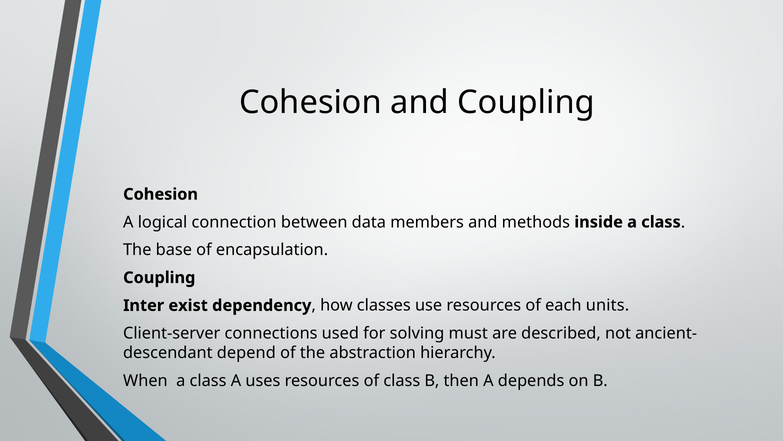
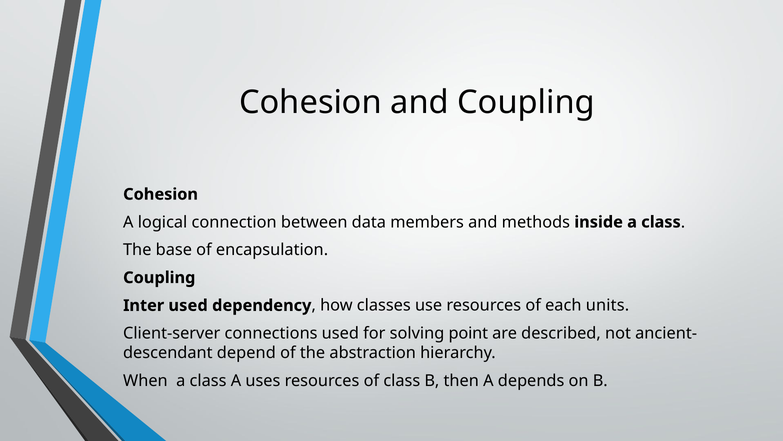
Inter exist: exist -> used (188, 305)
must: must -> point (468, 333)
